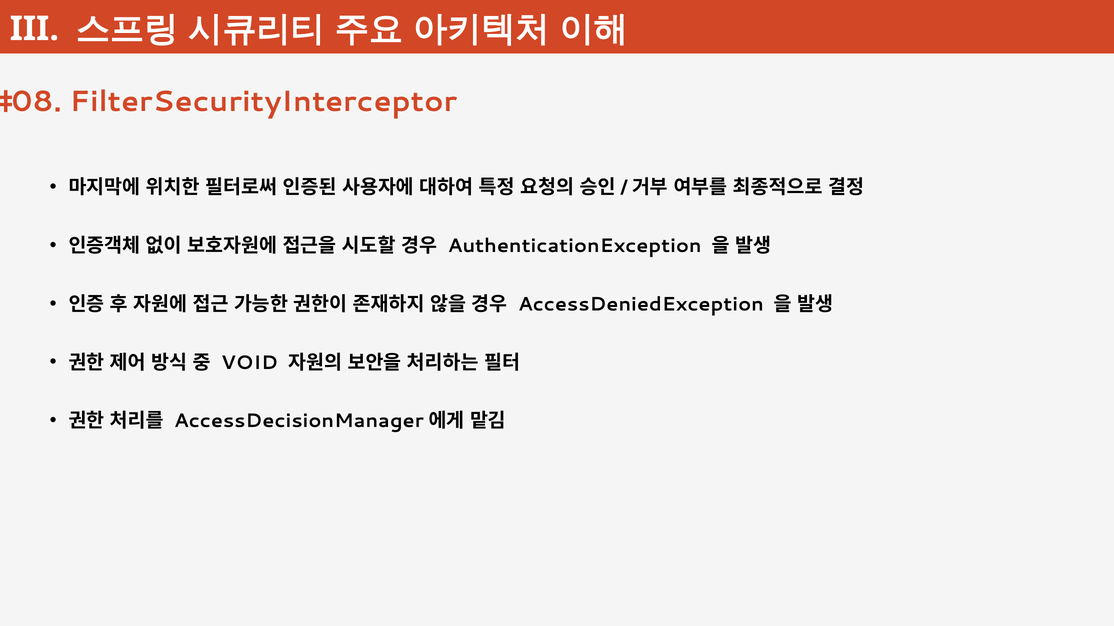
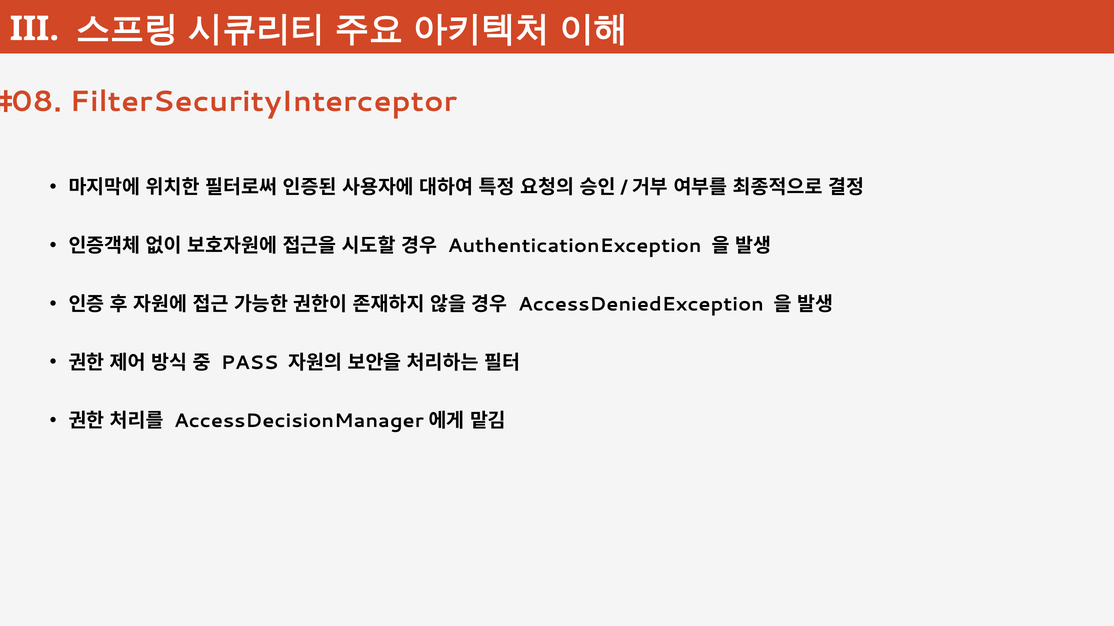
VOID: VOID -> PASS (250, 363)
